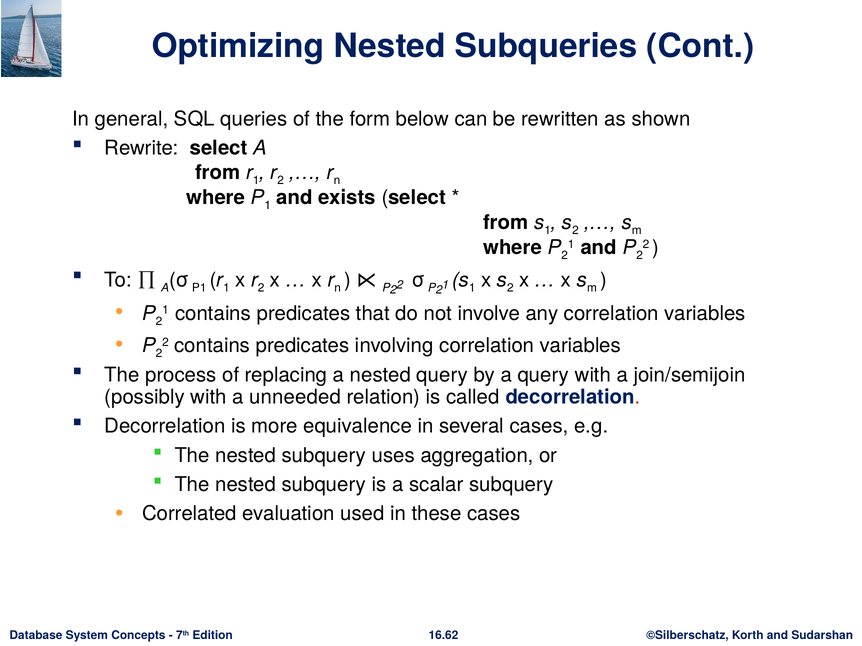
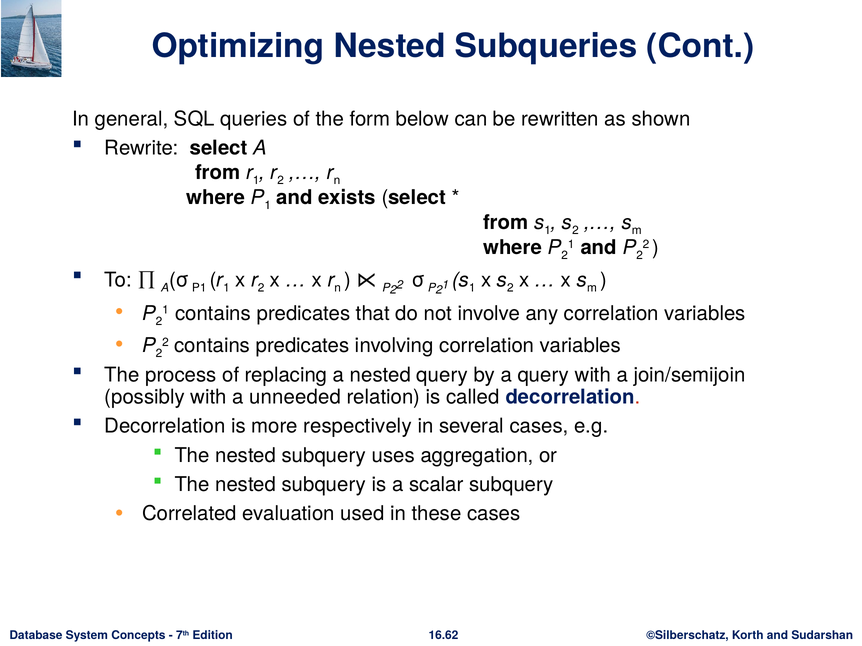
equivalence: equivalence -> respectively (358, 427)
